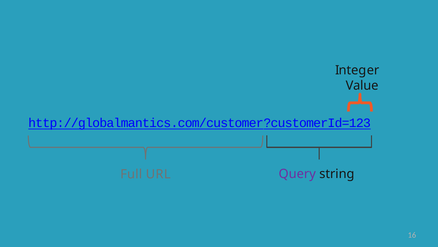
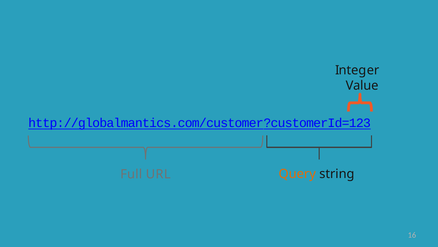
Query colour: purple -> orange (297, 174)
